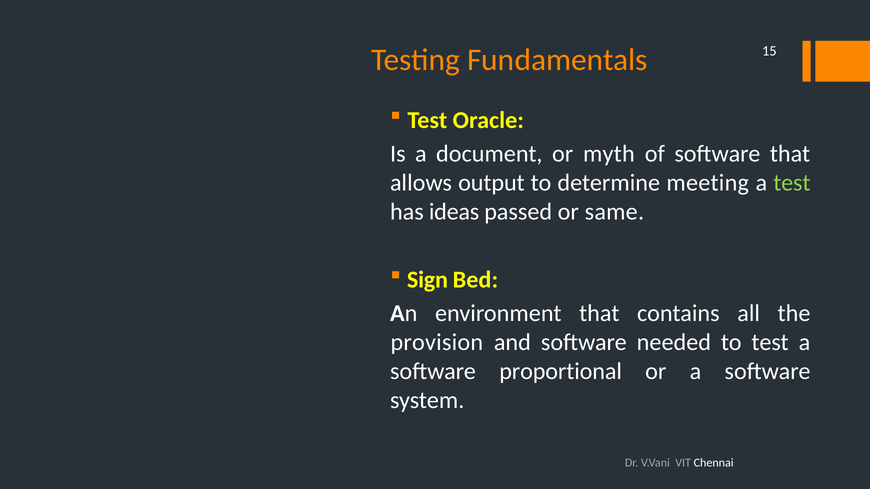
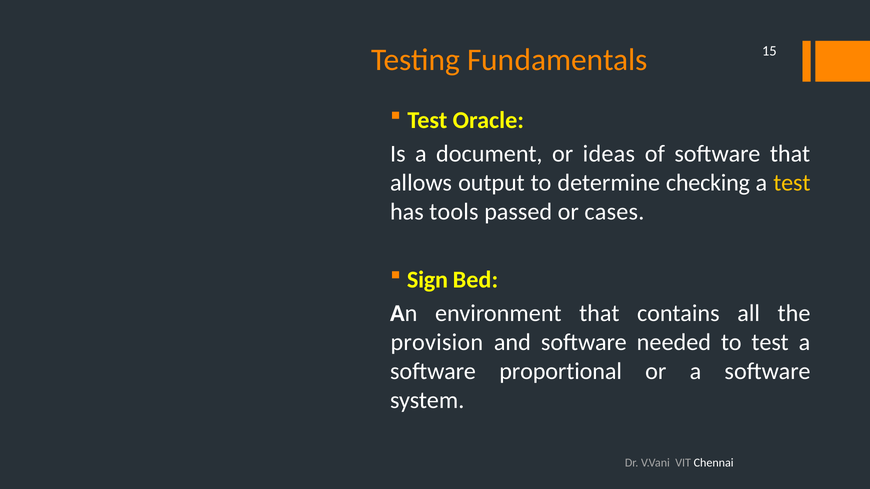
myth: myth -> ideas (609, 154)
meeting: meeting -> checking (708, 183)
test colour: light green -> yellow (792, 183)
ideas: ideas -> tools (454, 212)
same: same -> cases (614, 212)
